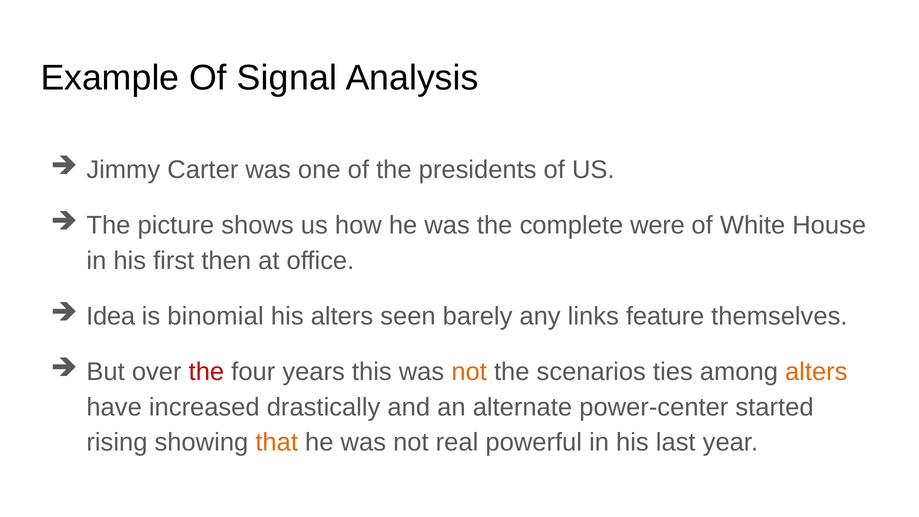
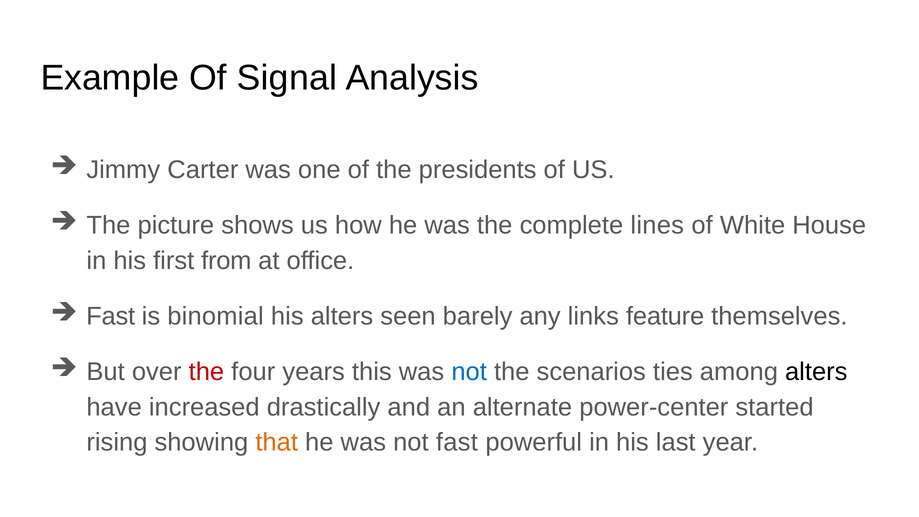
were: were -> lines (657, 225)
then: then -> from (226, 261)
Idea: Idea -> Fast (111, 316)
not colour: orange -> blue (469, 372)
alters colour: orange -> black (816, 372)
not real: real -> fast (457, 442)
